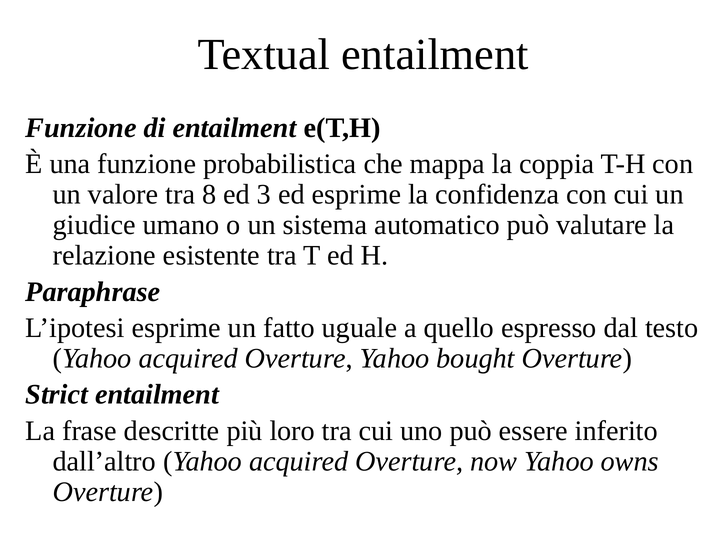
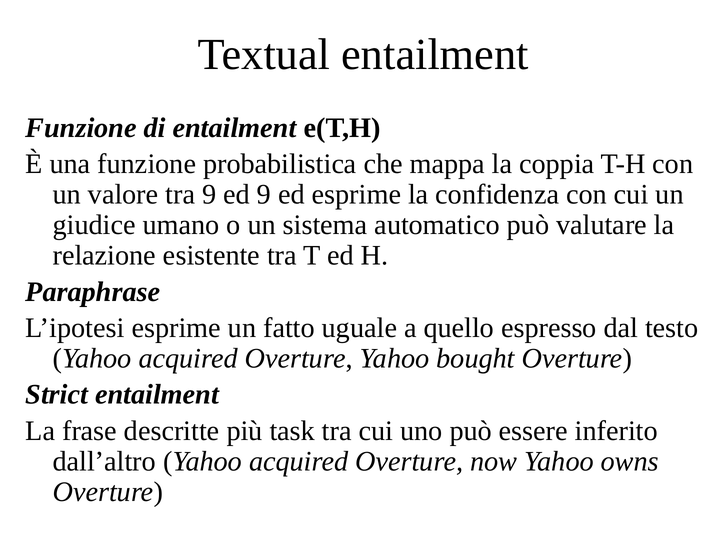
tra 8: 8 -> 9 (209, 195)
ed 3: 3 -> 9 (264, 195)
loro: loro -> task (292, 431)
